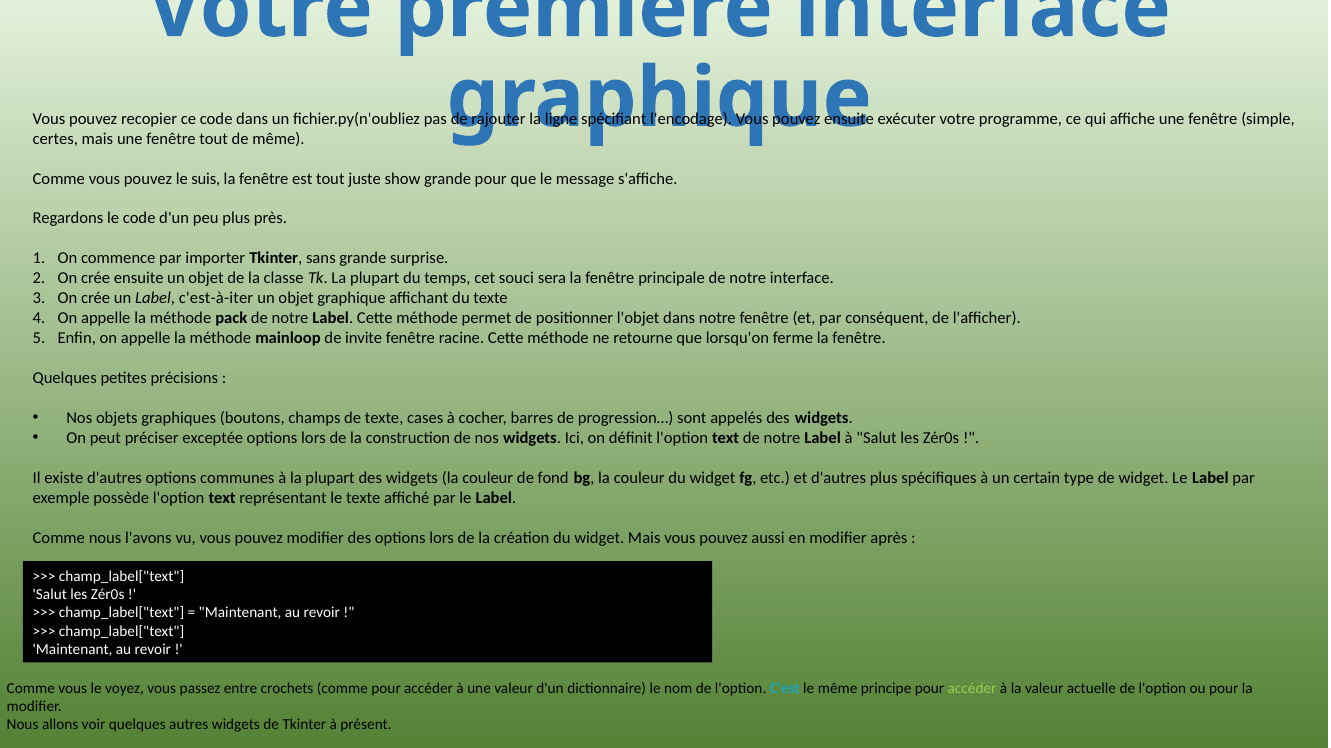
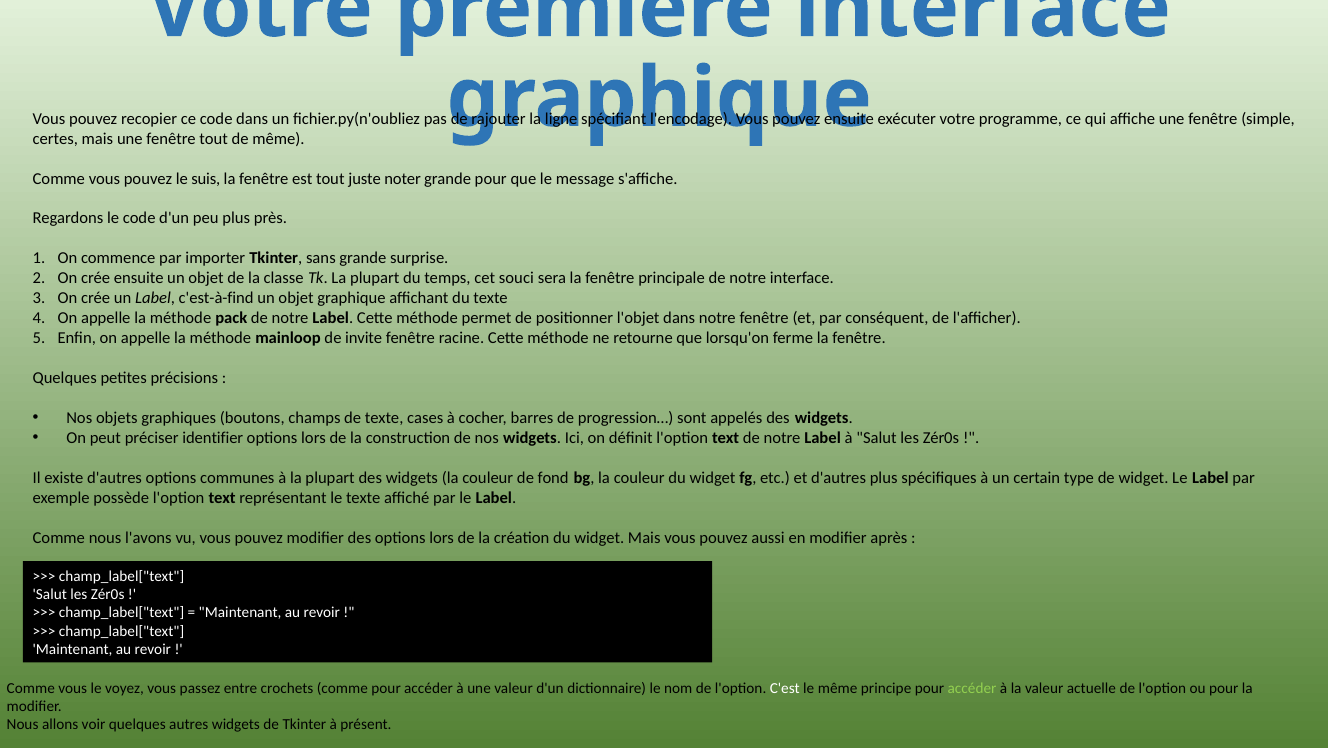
show: show -> noter (403, 179)
c'est-à-iter: c'est-à-iter -> c'est-à-find (216, 299)
exceptée: exceptée -> identifier (213, 438)
C'est colour: light blue -> white (785, 689)
